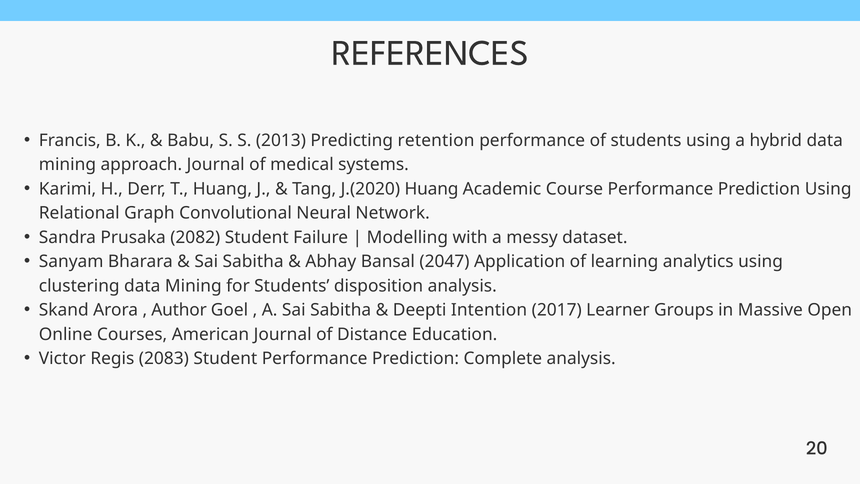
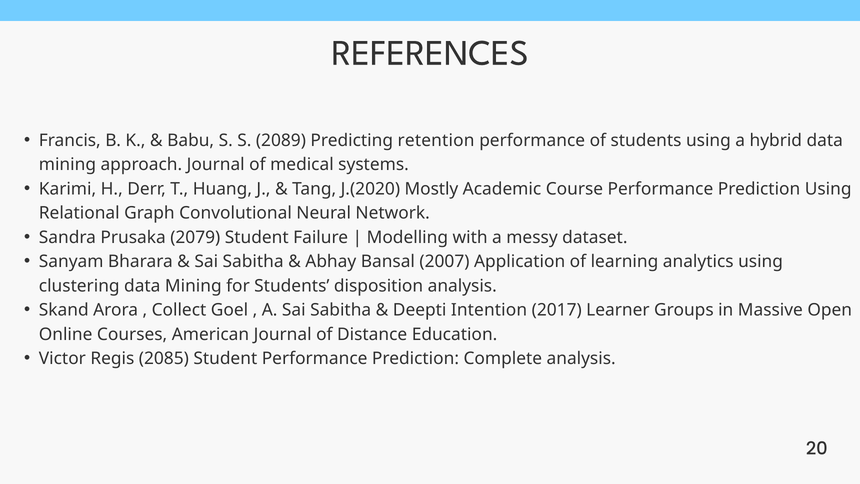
2013: 2013 -> 2089 (281, 140)
J.(2020 Huang: Huang -> Mostly (431, 189)
2082: 2082 -> 2079 (195, 237)
2047: 2047 -> 2007 (444, 261)
Author: Author -> Collect (179, 310)
2083: 2083 -> 2085 (164, 358)
